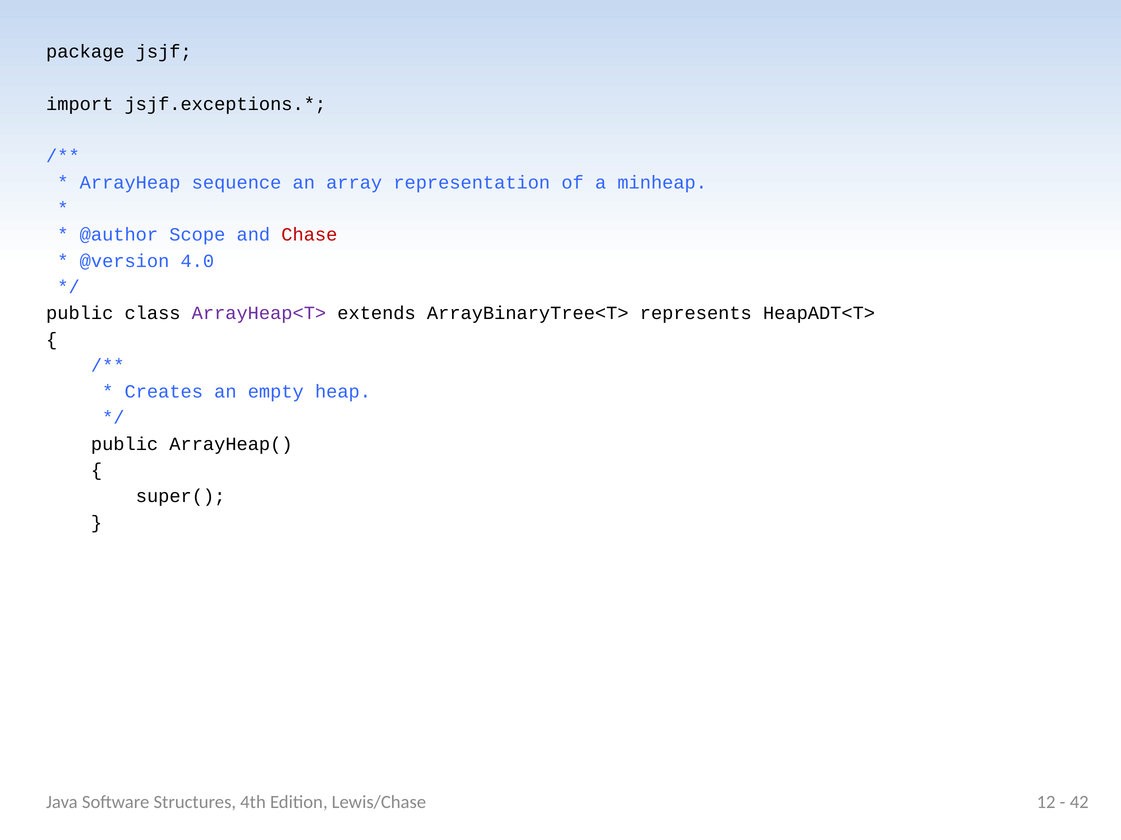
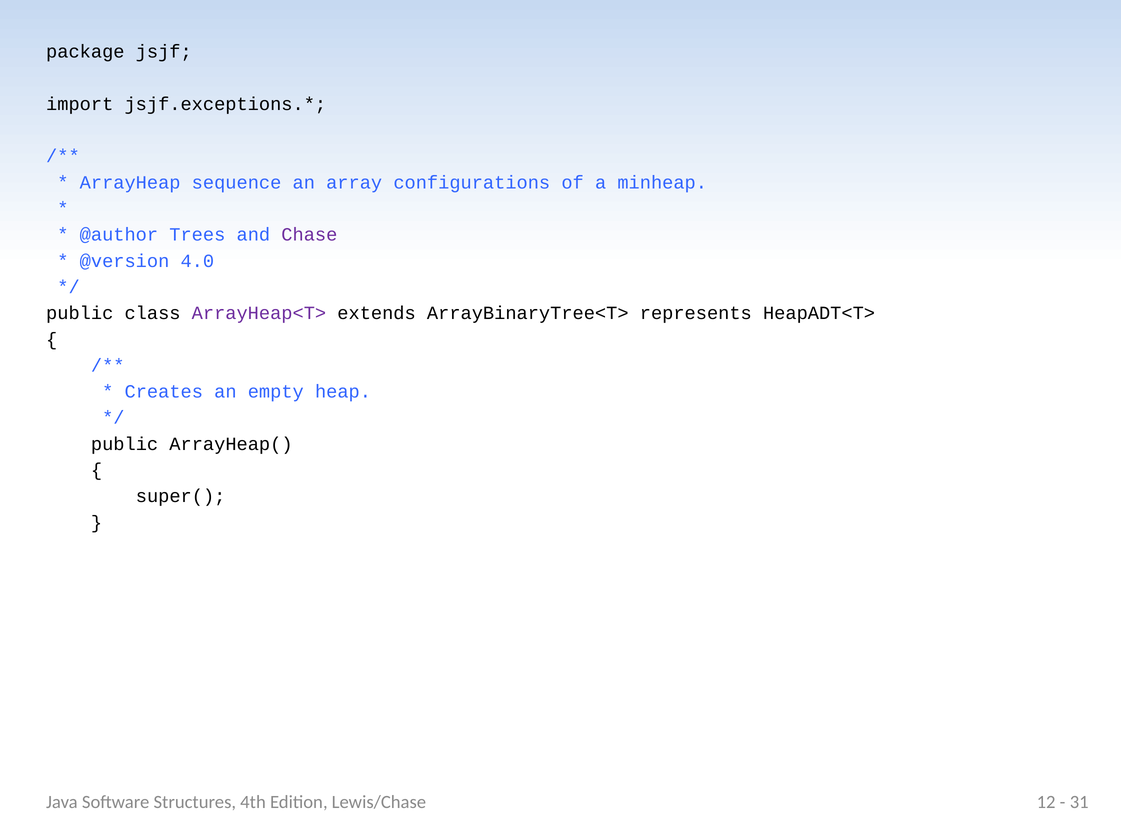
representation: representation -> configurations (472, 183)
Scope: Scope -> Trees (197, 235)
Chase colour: red -> purple (309, 235)
42: 42 -> 31 (1079, 803)
